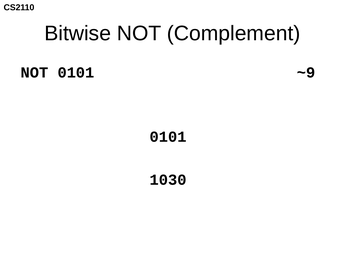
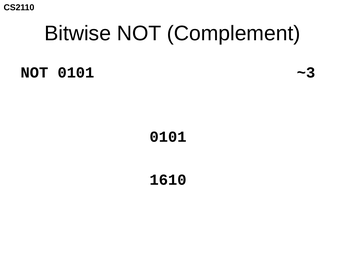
~9: ~9 -> ~3 (306, 72)
1030: 1030 -> 1610 (168, 180)
